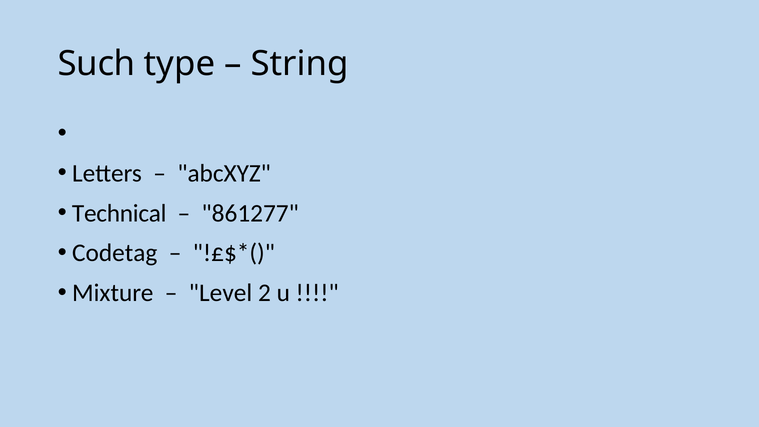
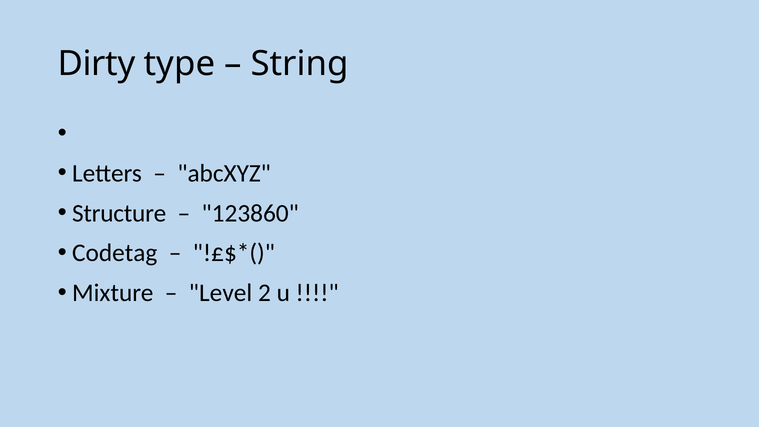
Such: Such -> Dirty (97, 64)
Technical: Technical -> Structure (119, 213)
861277: 861277 -> 123860 (250, 213)
